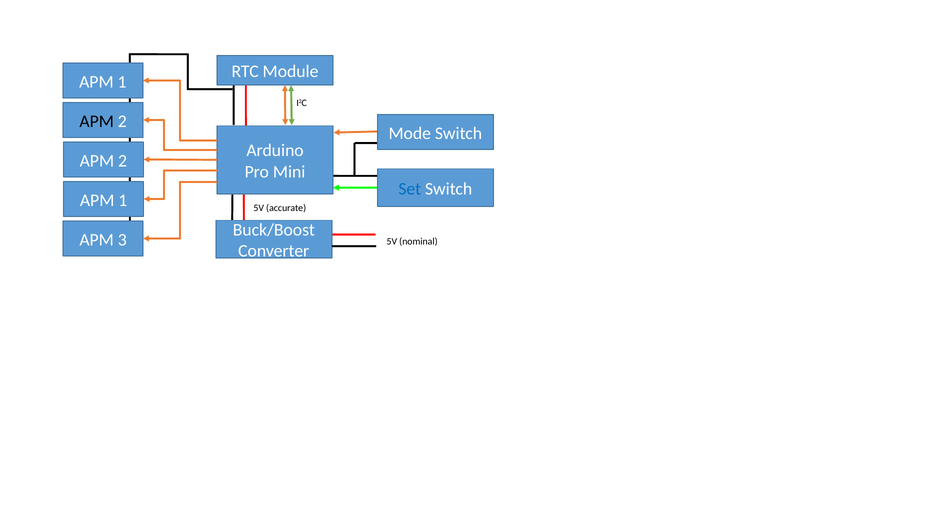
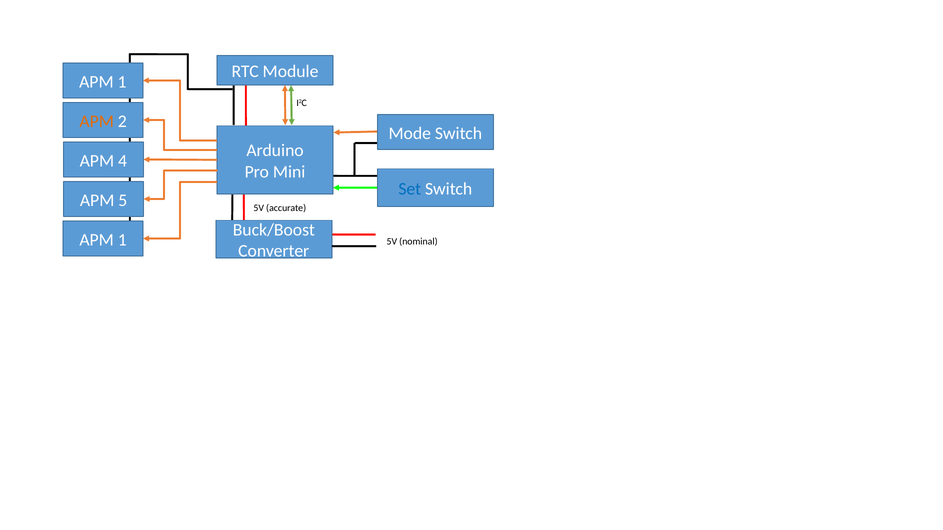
APM colour: black -> orange (97, 121)
2: 2 -> 4 (123, 161)
1: 1 -> 5 (123, 200)
3: 3 -> 1 (122, 240)
